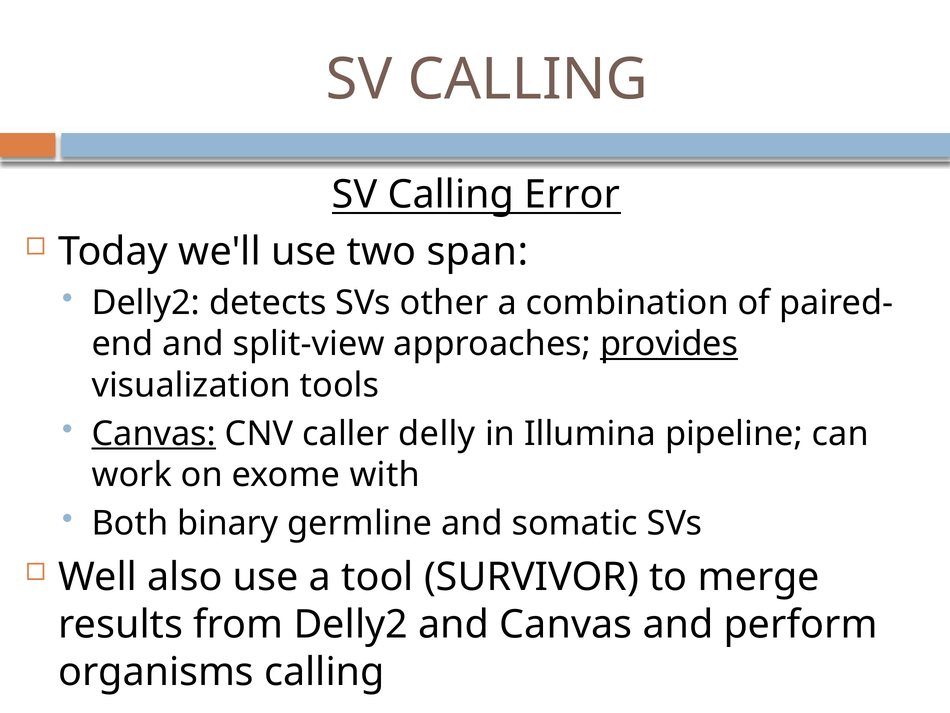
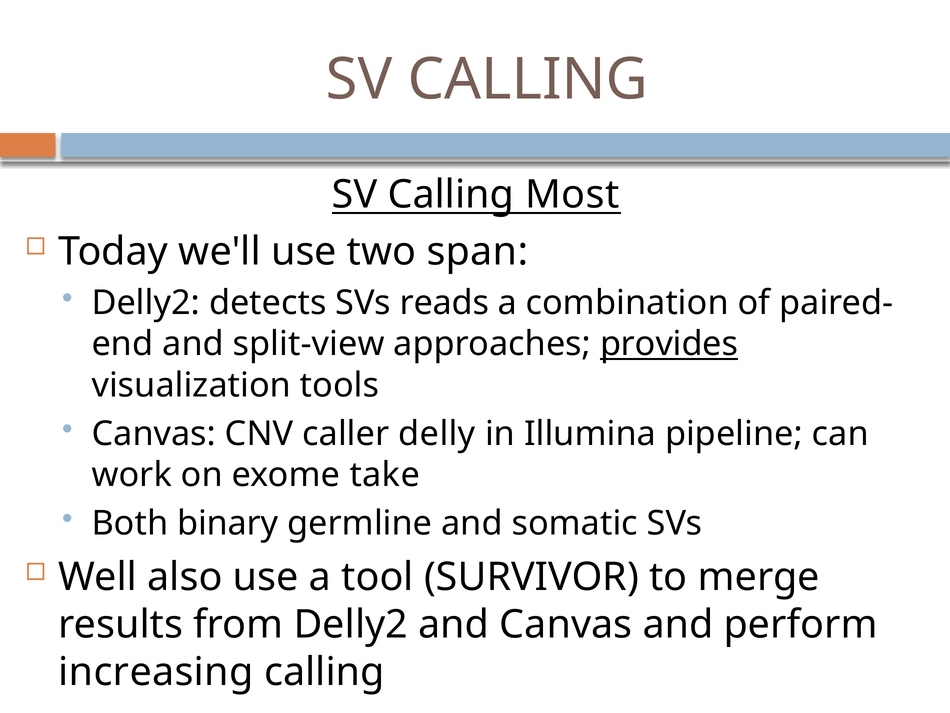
Error: Error -> Most (572, 195)
other: other -> reads (444, 303)
Canvas underline: present -> none (154, 433)
with: with -> take (385, 475)
organisms: organisms -> increasing (156, 672)
